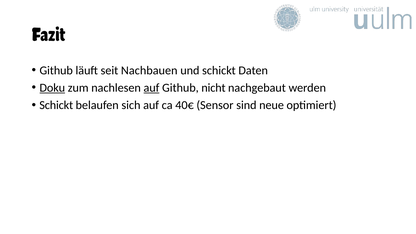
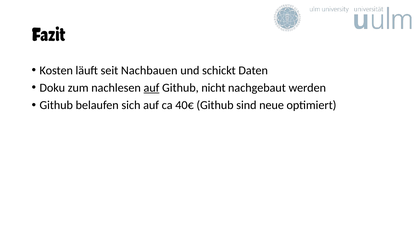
Github: Github -> Kosten (56, 70)
Doku underline: present -> none (52, 88)
Schickt: Schickt -> Github (56, 105)
40€ Sensor: Sensor -> Github (215, 105)
